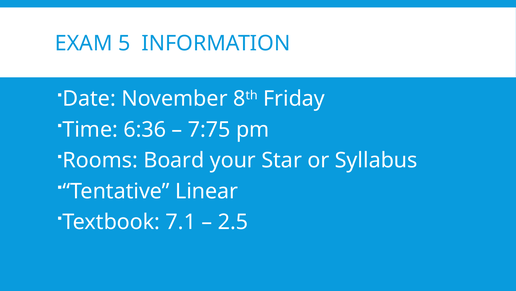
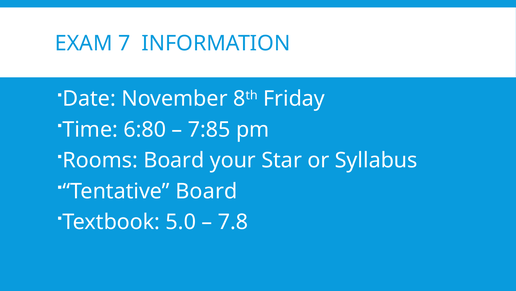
5: 5 -> 7 (124, 43)
6:36: 6:36 -> 6:80 (145, 129)
7:75: 7:75 -> 7:85 (209, 129)
Tentative Linear: Linear -> Board (206, 191)
7.1: 7.1 -> 5.0 (181, 221)
2.5: 2.5 -> 7.8 (233, 221)
